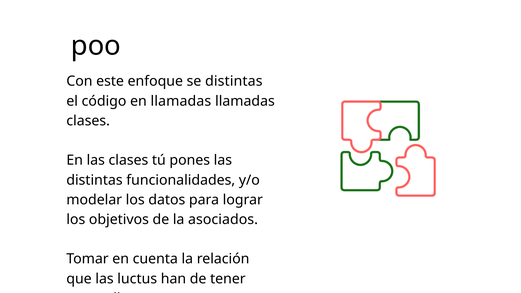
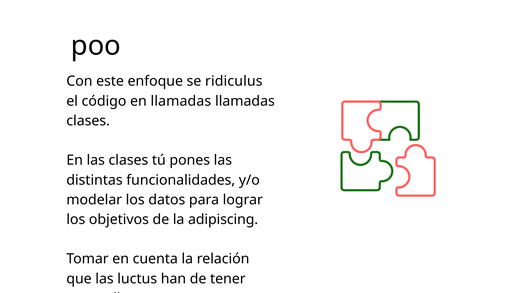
se distintas: distintas -> ridiculus (234, 81)
asociados: asociados -> adipiscing (223, 220)
